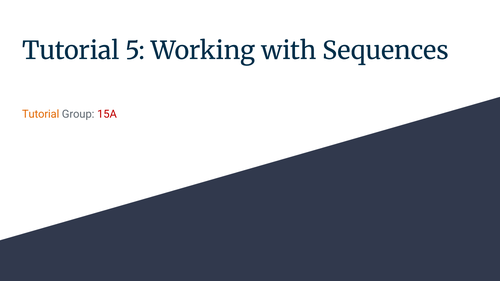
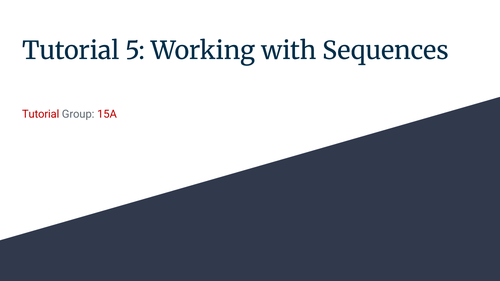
Tutorial colour: orange -> red (41, 114)
